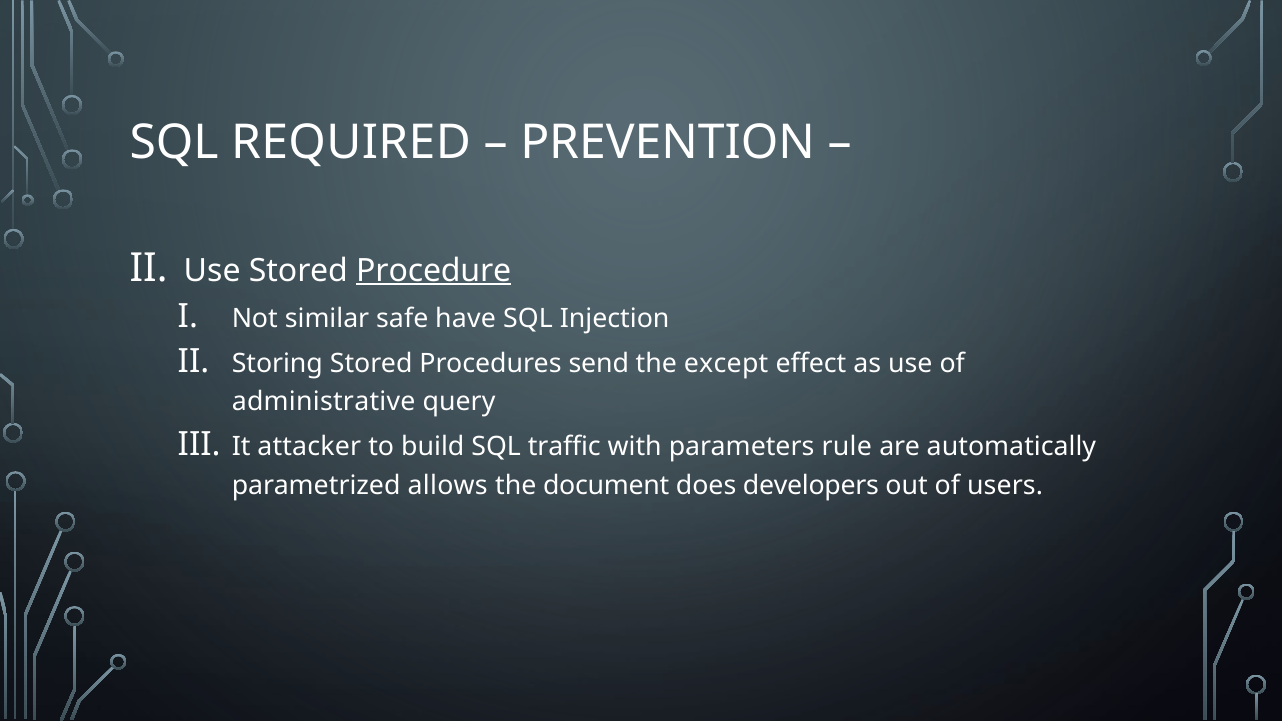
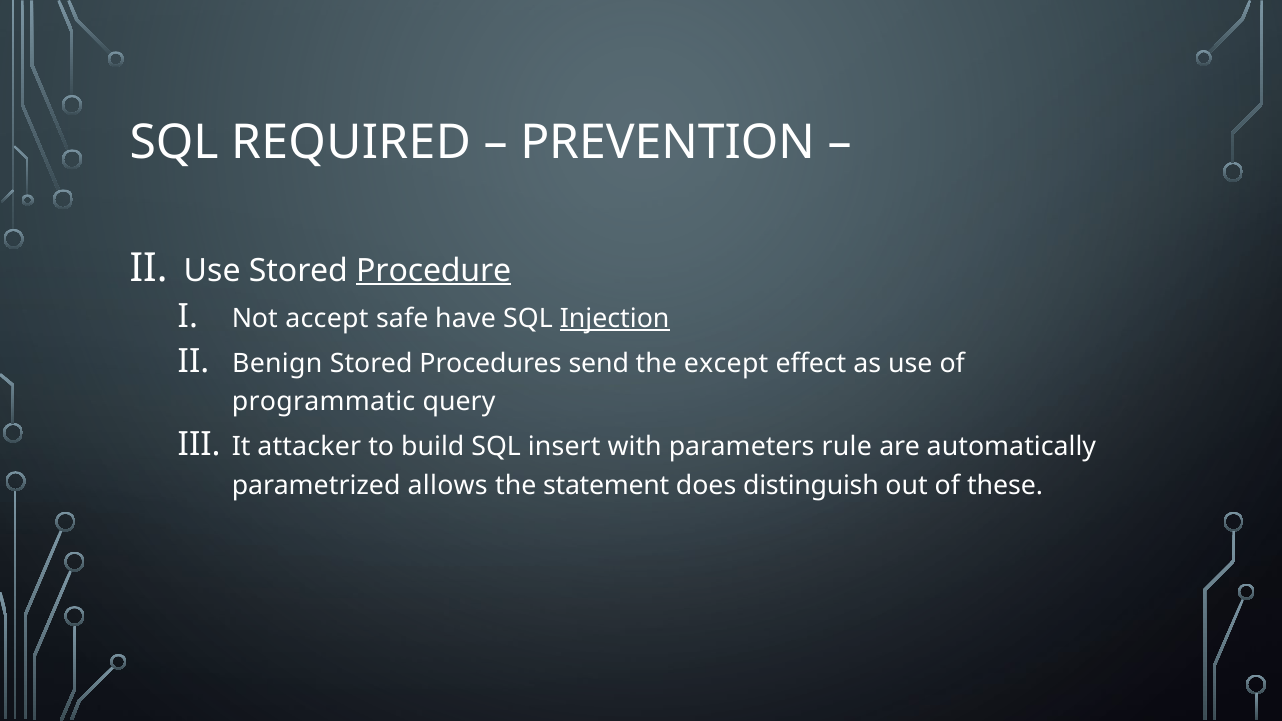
similar: similar -> accept (327, 318)
Injection underline: none -> present (615, 318)
Storing: Storing -> Benign (277, 364)
administrative: administrative -> programmatic (324, 402)
traffic: traffic -> insert (564, 447)
document: document -> statement (606, 486)
developers: developers -> distinguish (811, 486)
users: users -> these (1005, 486)
